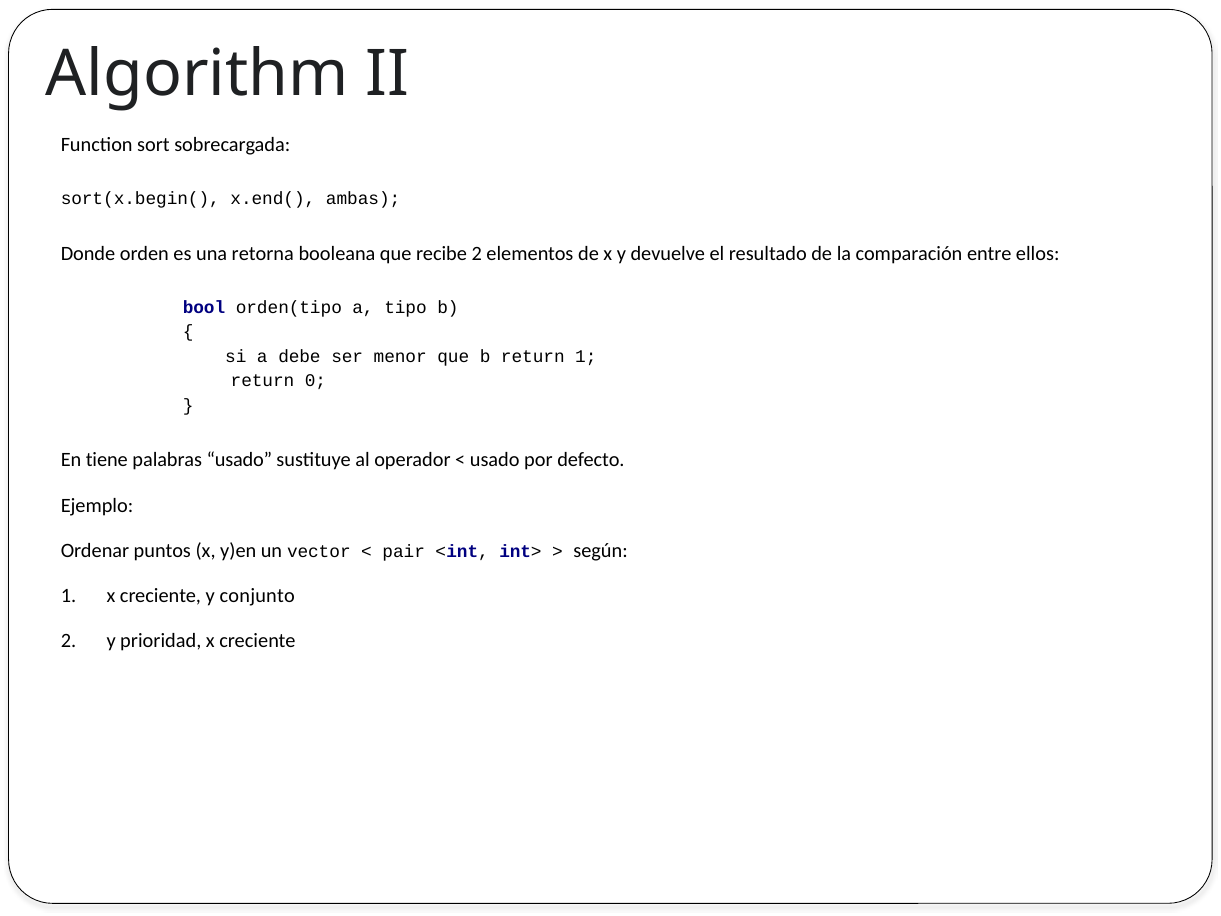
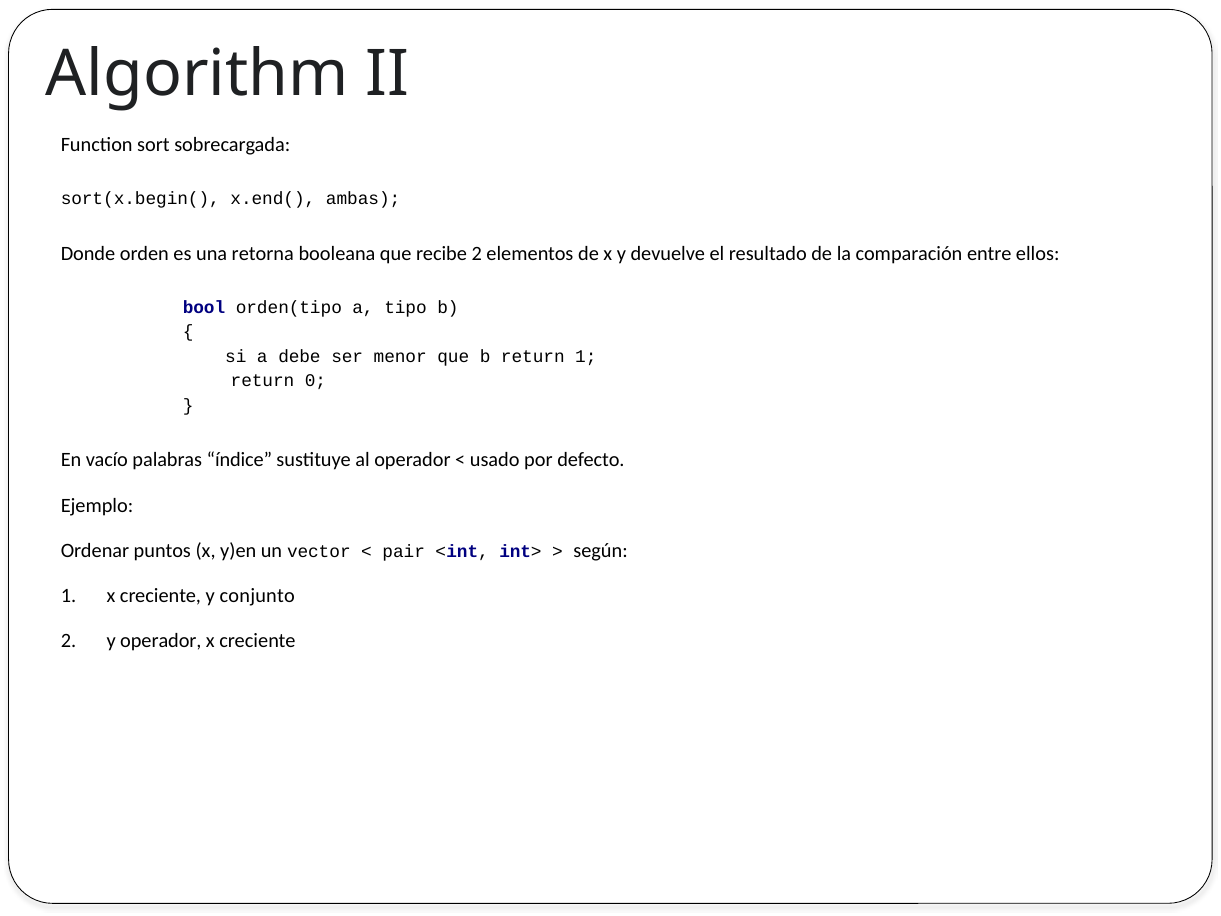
tiene: tiene -> vacío (107, 460)
palabras usado: usado -> índice (239, 460)
y prioridad: prioridad -> operador (161, 640)
